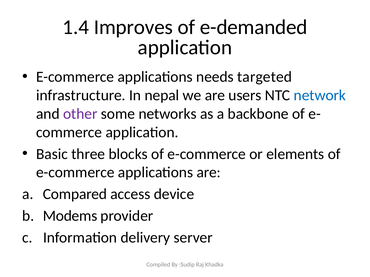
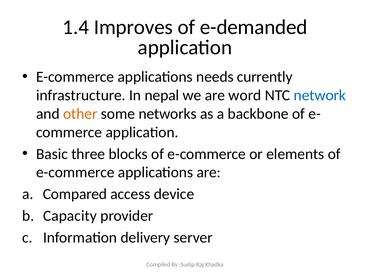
targeted: targeted -> currently (265, 77)
users: users -> word (245, 95)
other colour: purple -> orange (80, 114)
Modems: Modems -> Capacity (70, 216)
